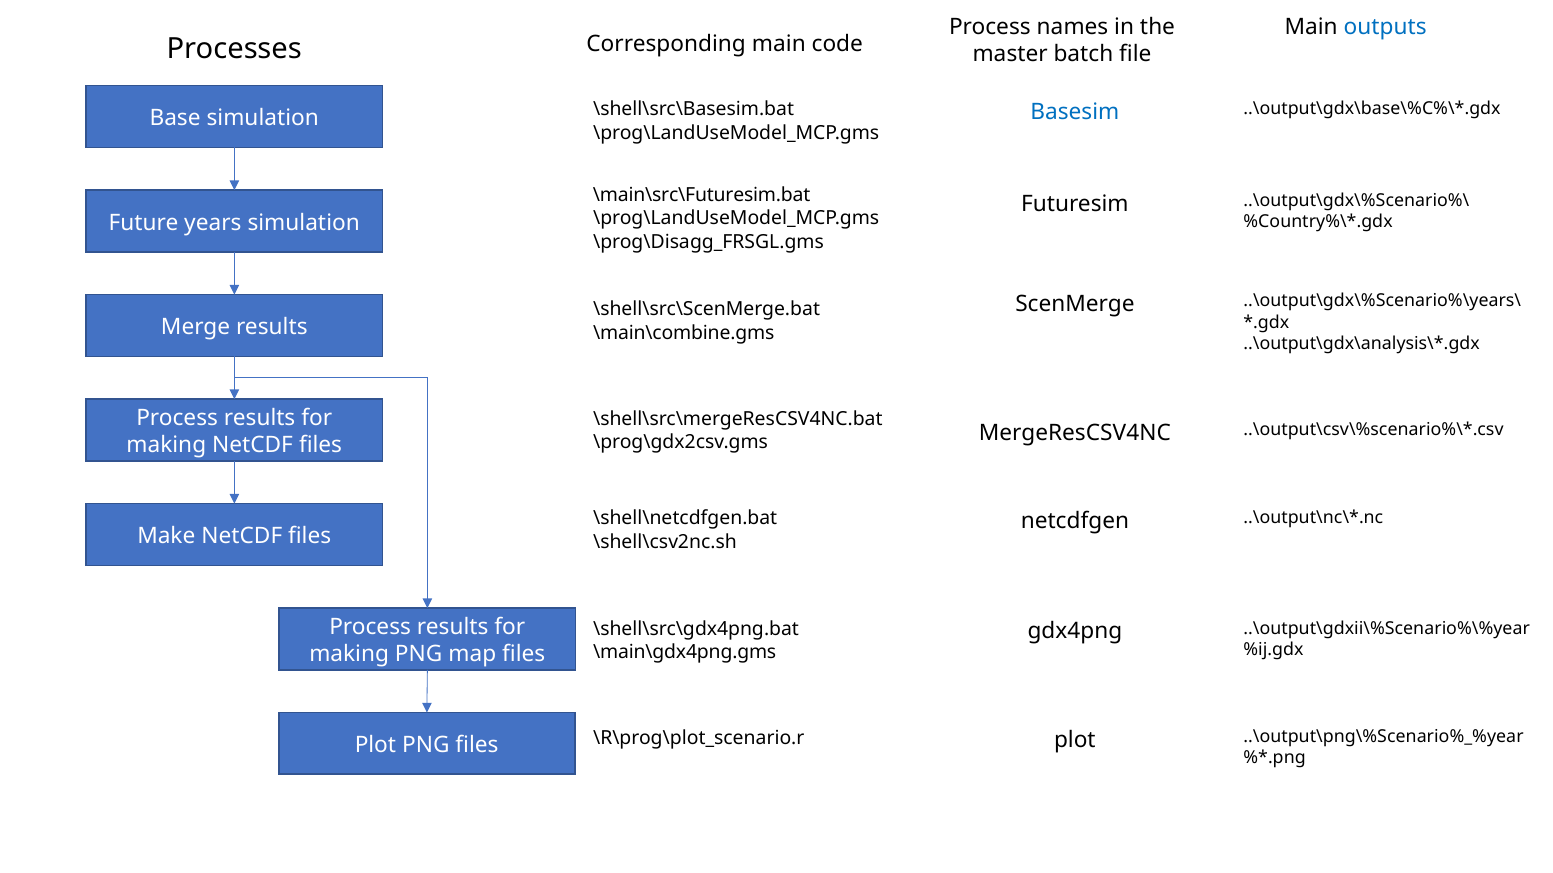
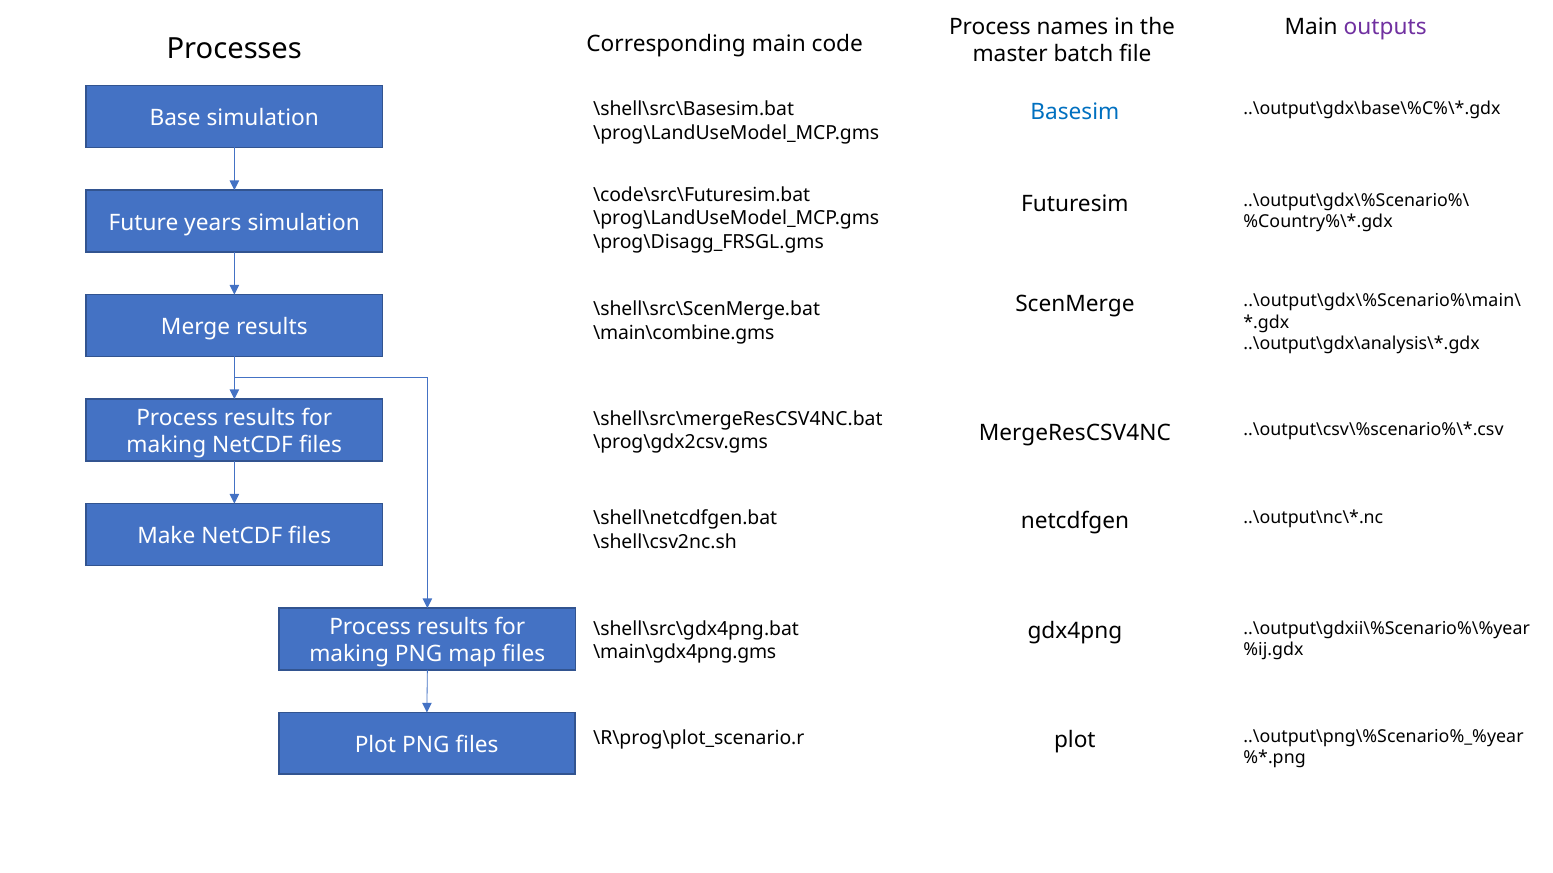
outputs colour: blue -> purple (1385, 27)
\main\src\Futuresim.bat: \main\src\Futuresim.bat -> \code\src\Futuresim.bat (702, 195)
..\output\gdx\%Scenario%\years\: ..\output\gdx\%Scenario%\years\ -> ..\output\gdx\%Scenario%\main\ (1382, 301)
